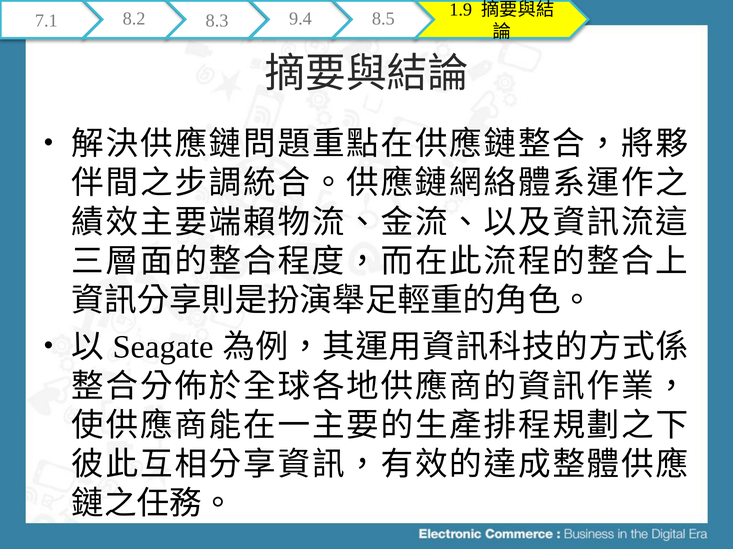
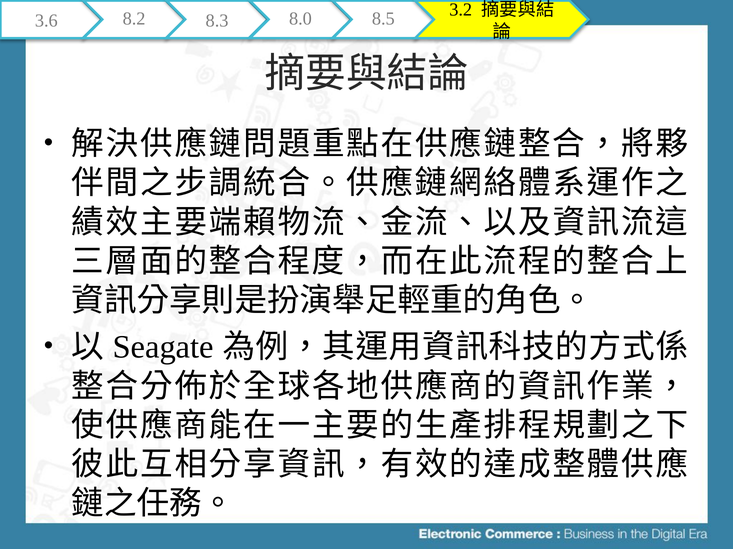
7.1: 7.1 -> 3.6 (46, 21)
9.4: 9.4 -> 8.0 (300, 19)
1.9: 1.9 -> 3.2 (461, 10)
